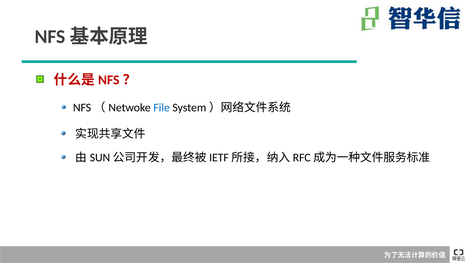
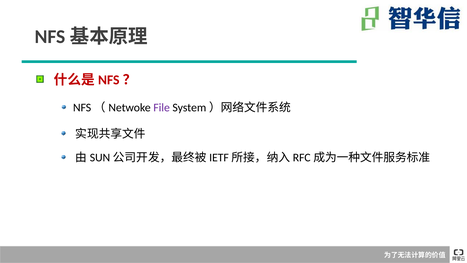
File colour: blue -> purple (162, 108)
